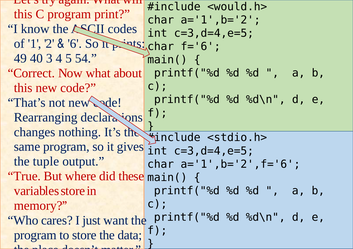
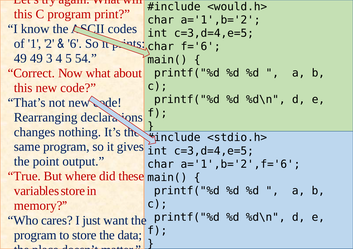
49 40: 40 -> 49 (36, 58)
tuple: tuple -> point (46, 161)
